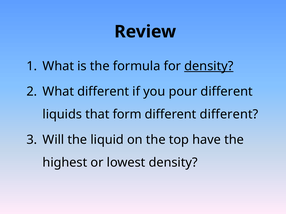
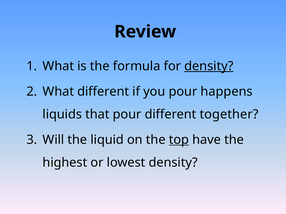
pour different: different -> happens (227, 92)
that form: form -> pour (127, 115)
different different: different -> together (229, 115)
top underline: none -> present (179, 140)
